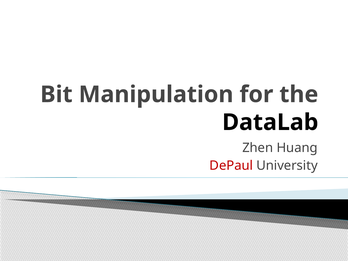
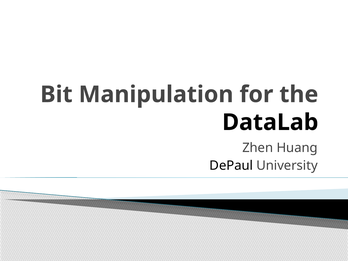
DePaul colour: red -> black (231, 166)
